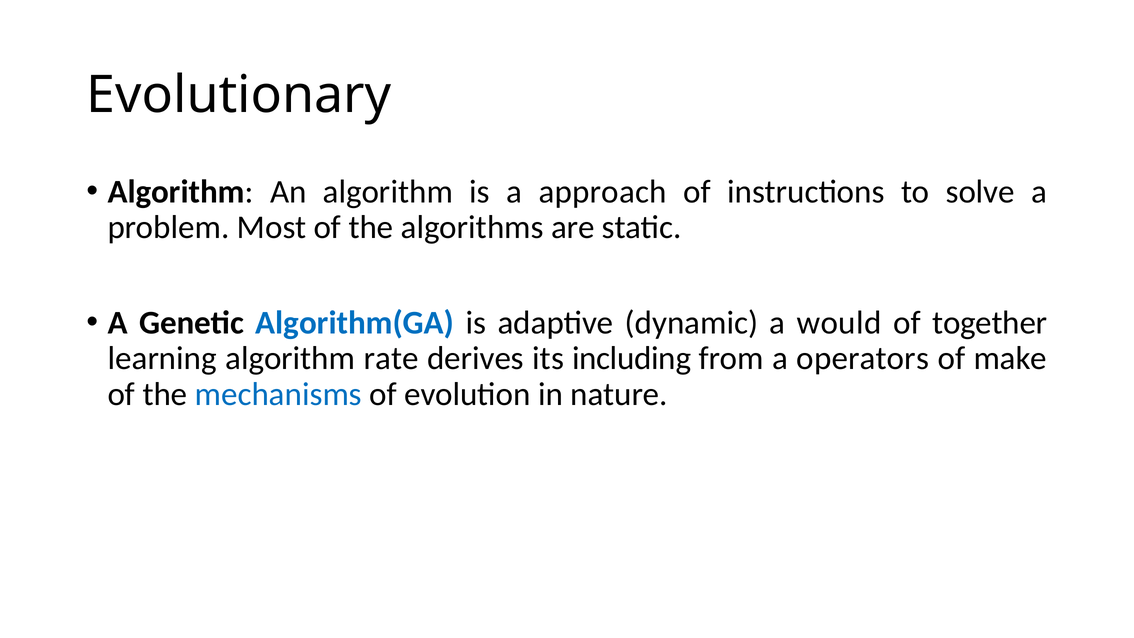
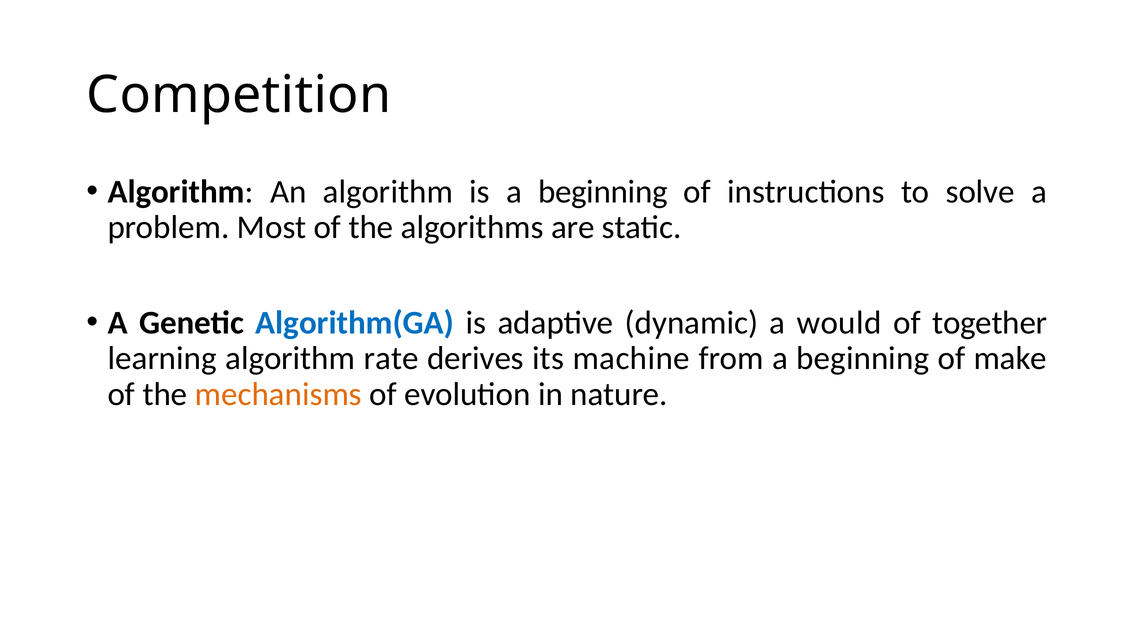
Evolutionary: Evolutionary -> Competition (239, 95)
is a approach: approach -> beginning (603, 192)
including: including -> machine (631, 358)
from a operators: operators -> beginning (863, 358)
mechanisms colour: blue -> orange (278, 394)
